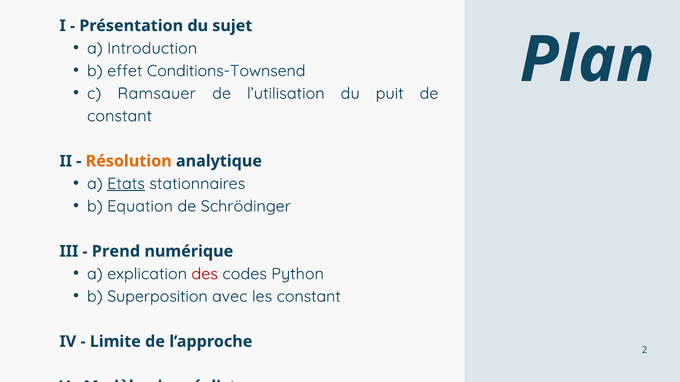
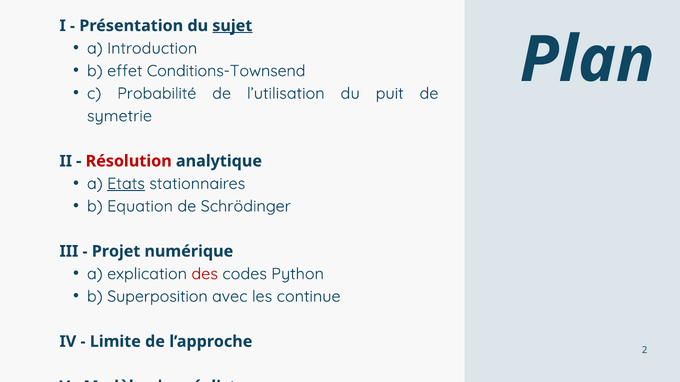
sujet underline: none -> present (232, 26)
Ramsauer: Ramsauer -> Probabilité (157, 94)
constant: constant -> symetrie (119, 116)
Résolution colour: orange -> red (129, 161)
Prend: Prend -> Projet (116, 252)
les constant: constant -> continue (309, 297)
